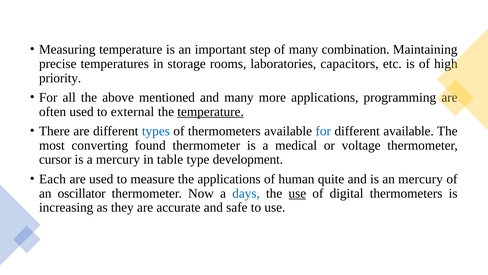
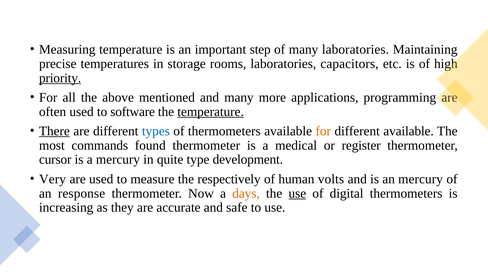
many combination: combination -> laboratories (355, 49)
priority underline: none -> present (60, 78)
external: external -> software (133, 111)
There underline: none -> present (54, 131)
for colour: blue -> orange (323, 131)
converting: converting -> commands (100, 145)
voltage: voltage -> register (361, 145)
table: table -> quite (170, 159)
Each: Each -> Very (53, 179)
the applications: applications -> respectively (229, 179)
quite: quite -> volts (331, 179)
oscillator: oscillator -> response (82, 193)
days colour: blue -> orange (246, 193)
